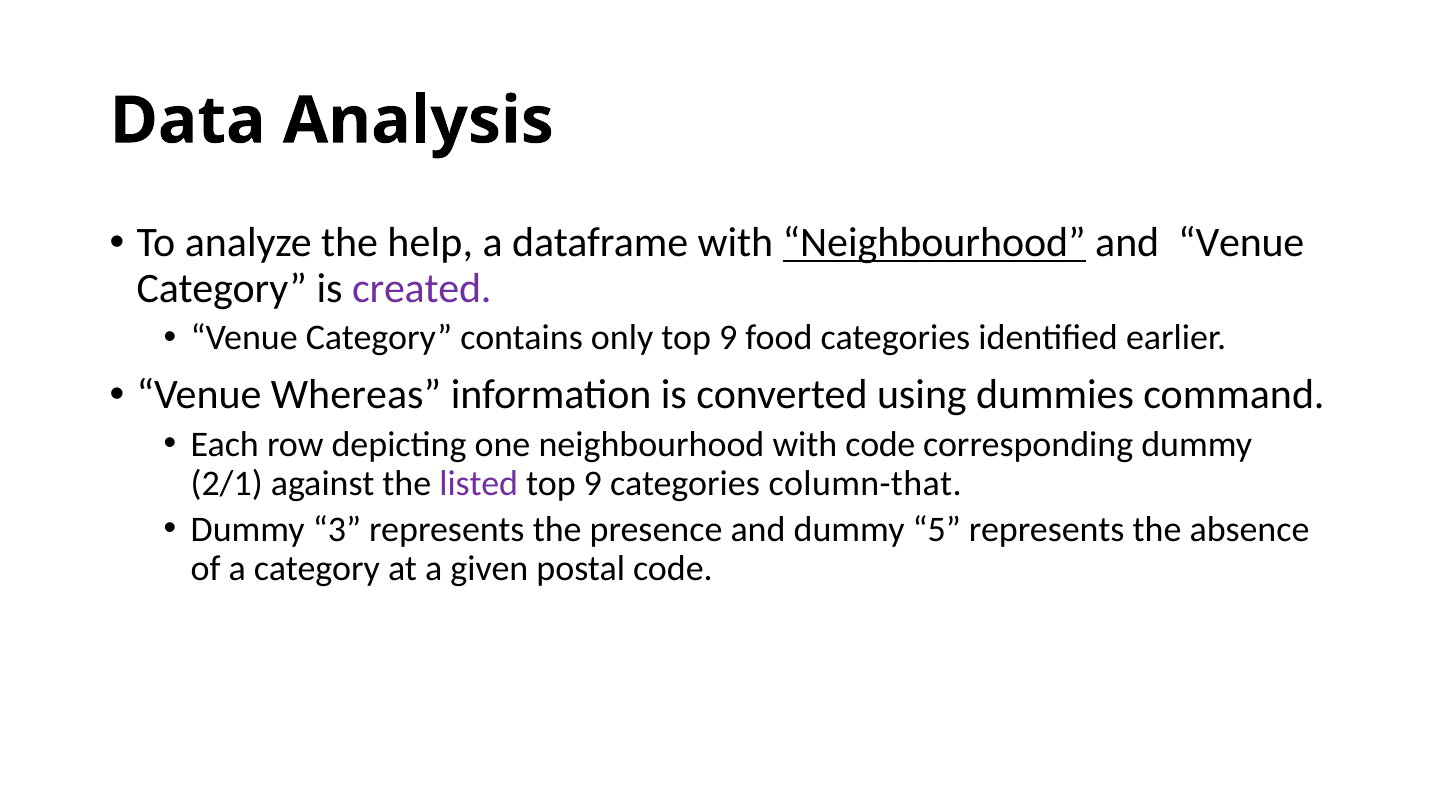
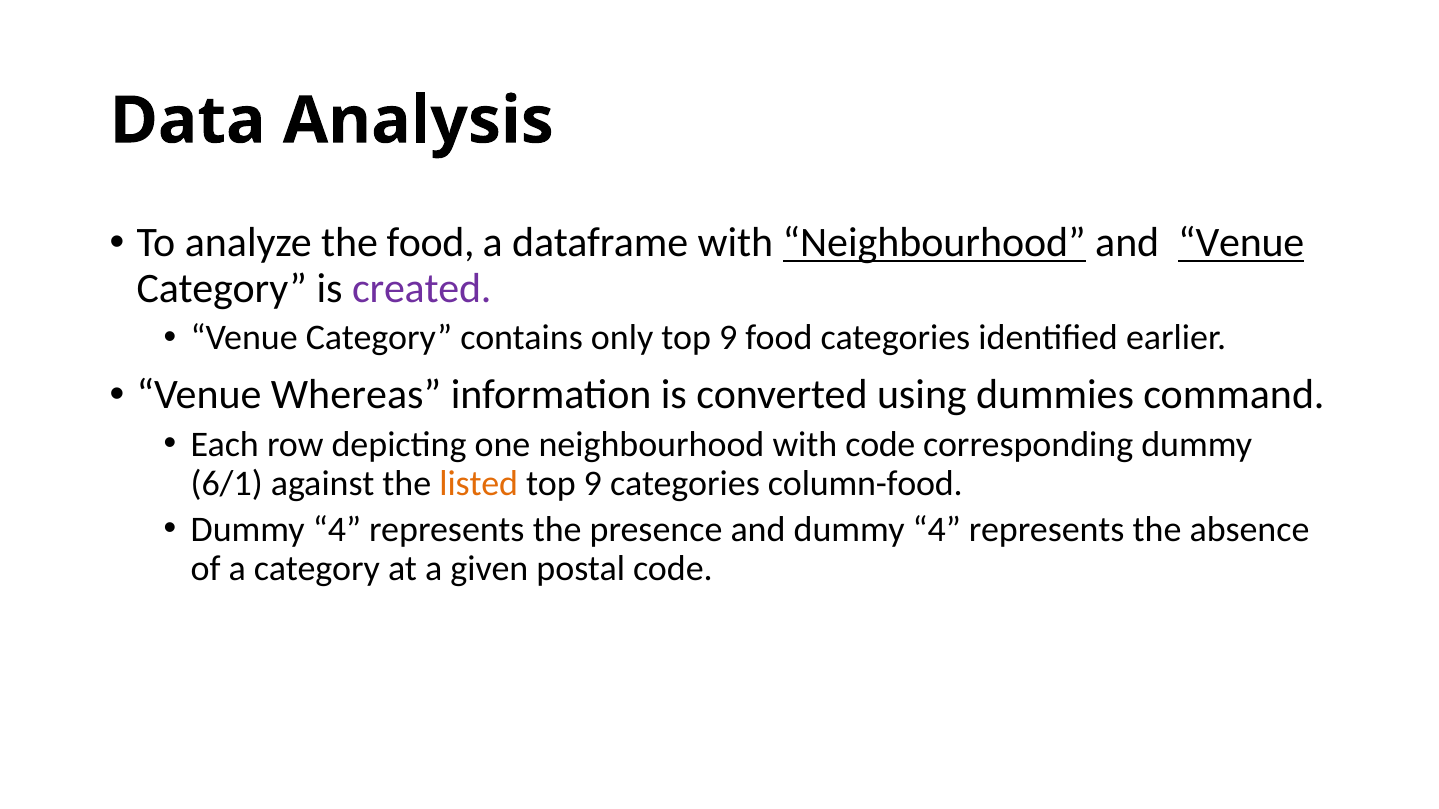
the help: help -> food (431, 243)
Venue underline: none -> present (1241, 243)
2/1: 2/1 -> 6/1 (227, 483)
listed colour: purple -> orange (479, 483)
column-that: column-that -> column-food (865, 483)
3: 3 -> 4 (337, 530)
and dummy 5: 5 -> 4 (937, 530)
